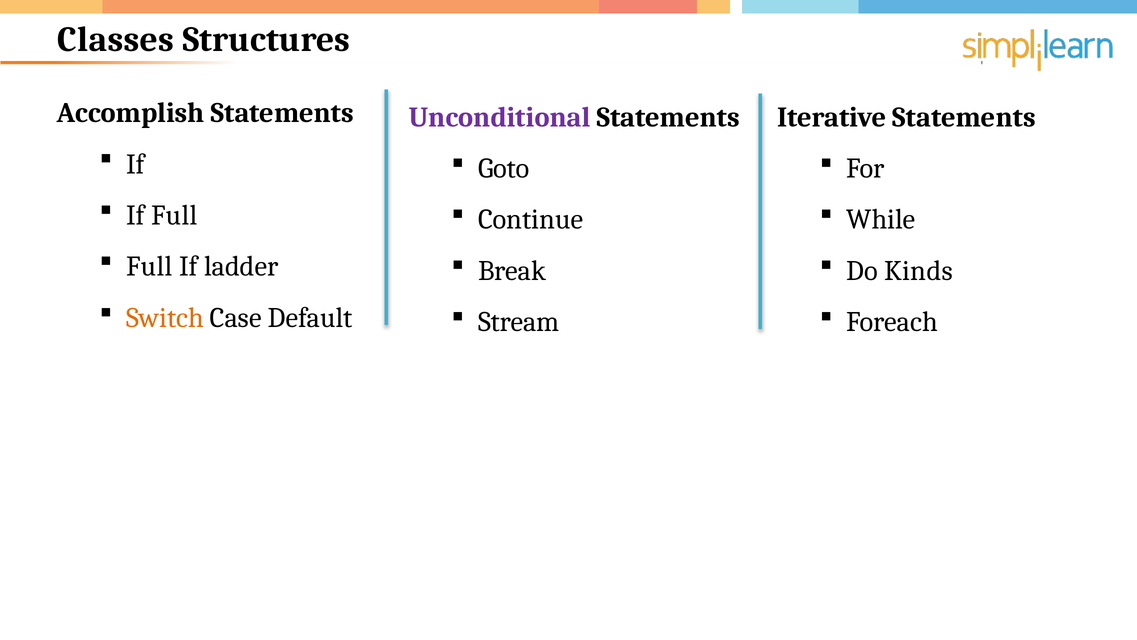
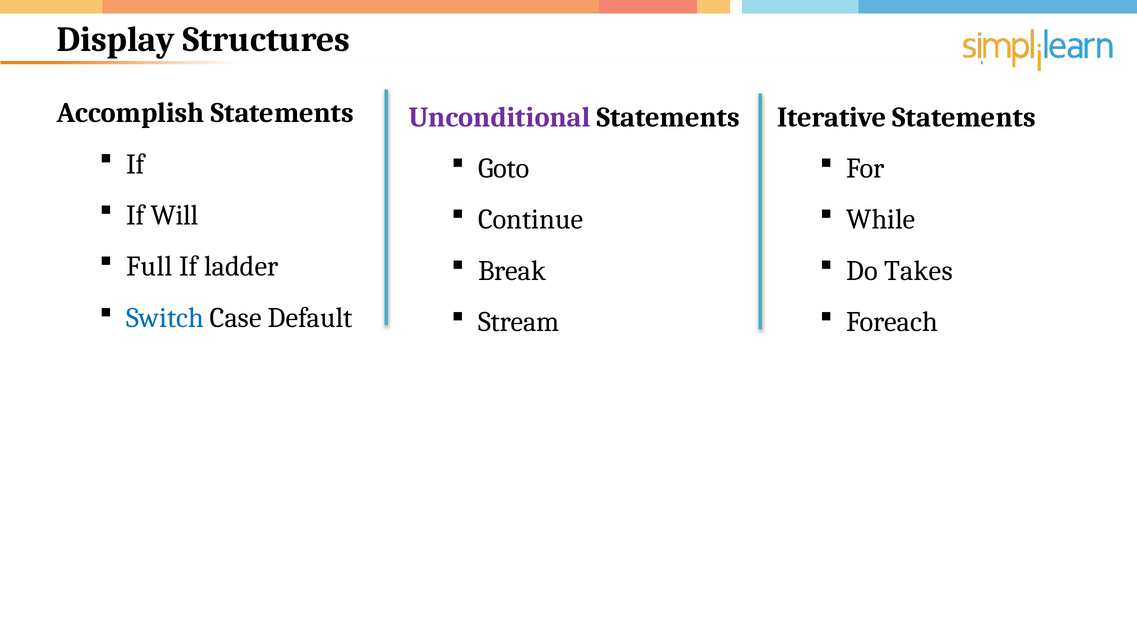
Classes: Classes -> Display (116, 40)
If Full: Full -> Will (174, 215)
Kinds: Kinds -> Takes (918, 271)
Switch colour: orange -> blue (165, 318)
